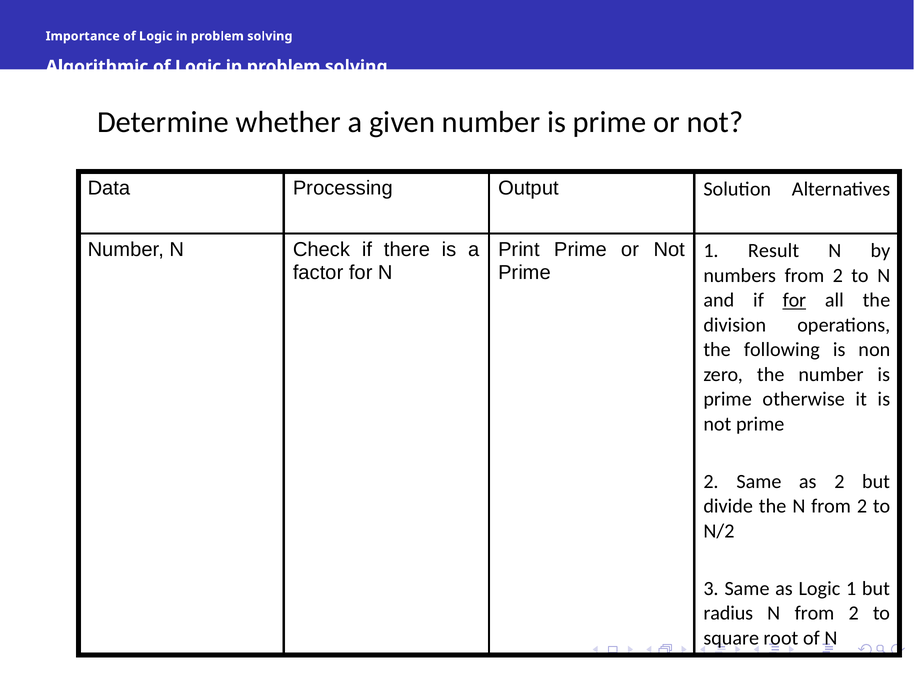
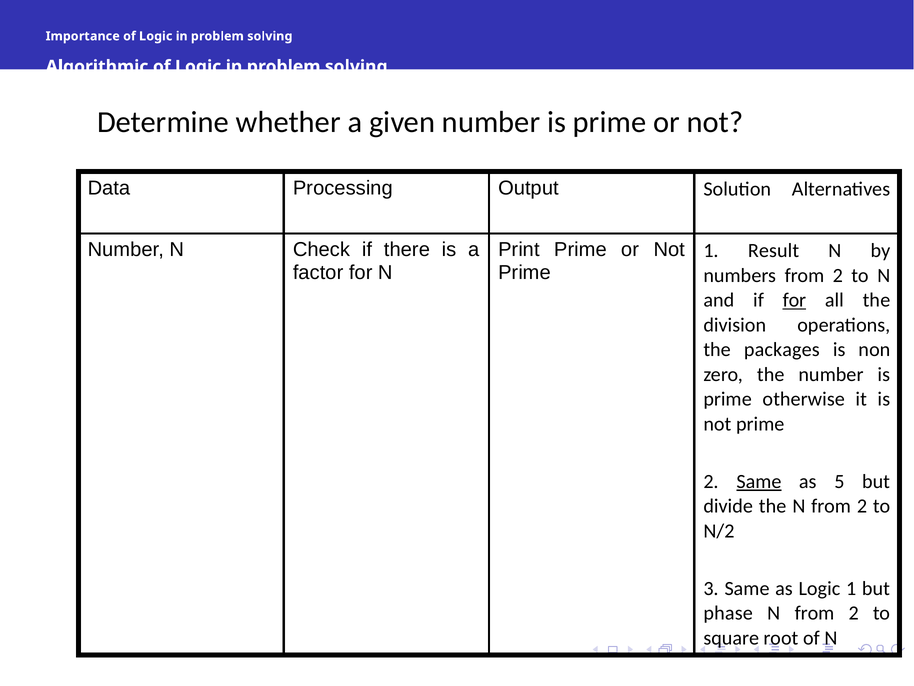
following: following -> packages (782, 350)
Same underline: none -> present (759, 482)
as 2: 2 -> 5 (839, 482)
radius: radius -> phase (728, 613)
